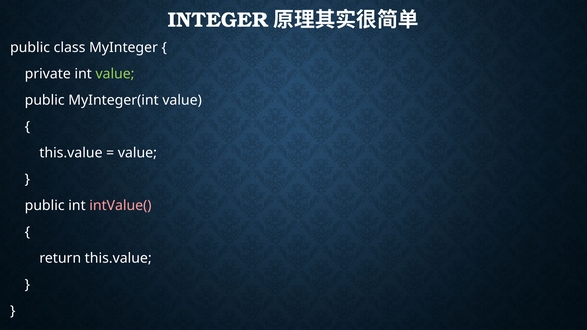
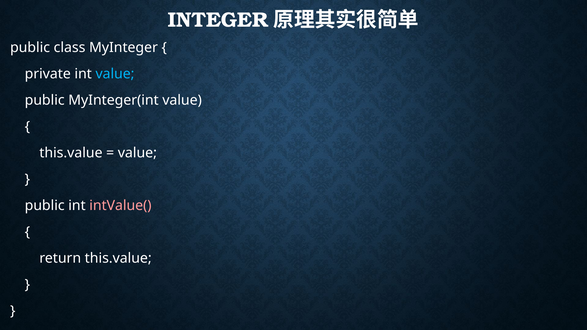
value colour: light green -> light blue (115, 74)
